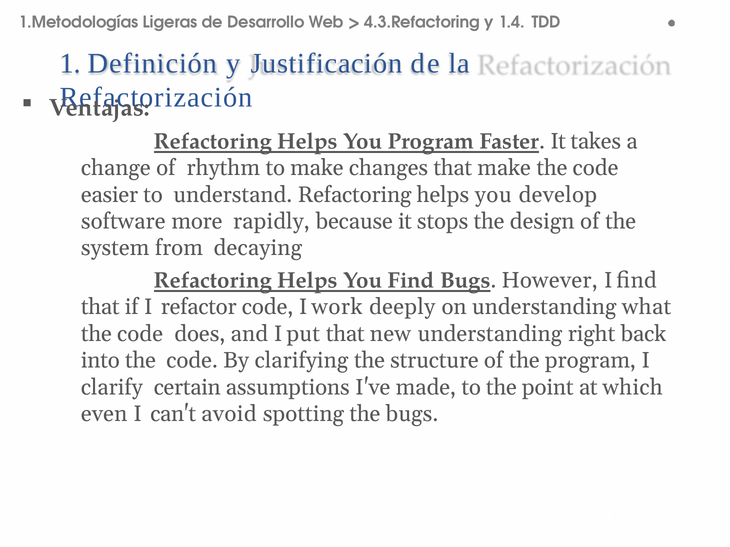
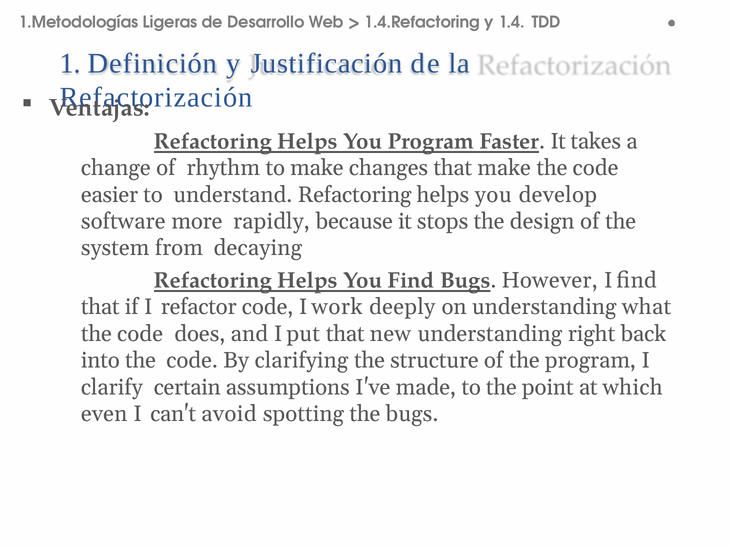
4.3.Refactoring: 4.3.Refactoring -> 1.4.Refactoring (422, 23)
